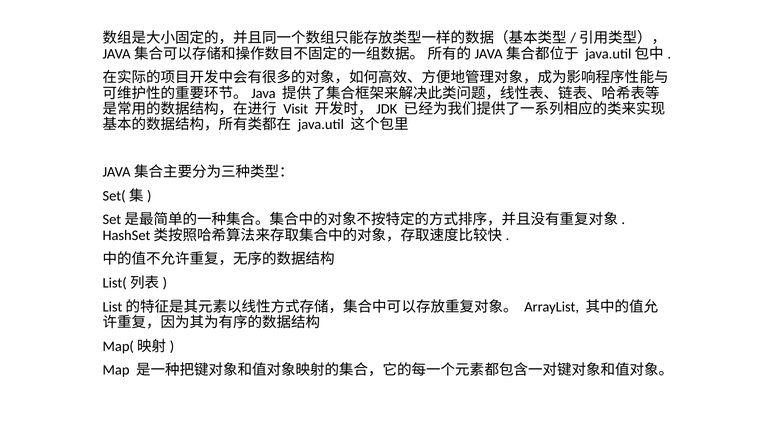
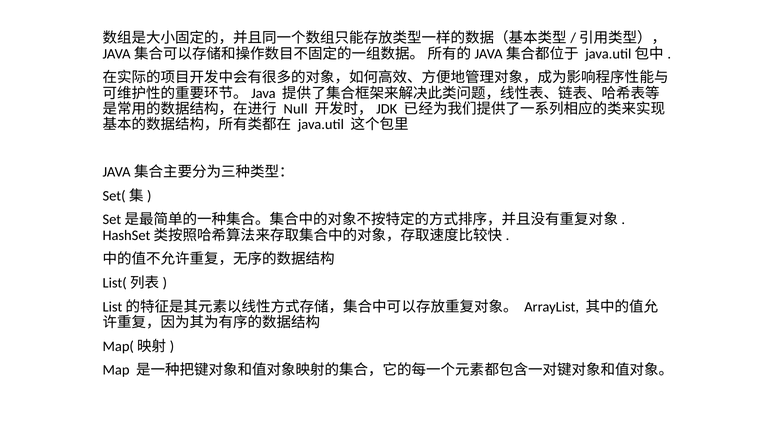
Visit: Visit -> Null (296, 109)
